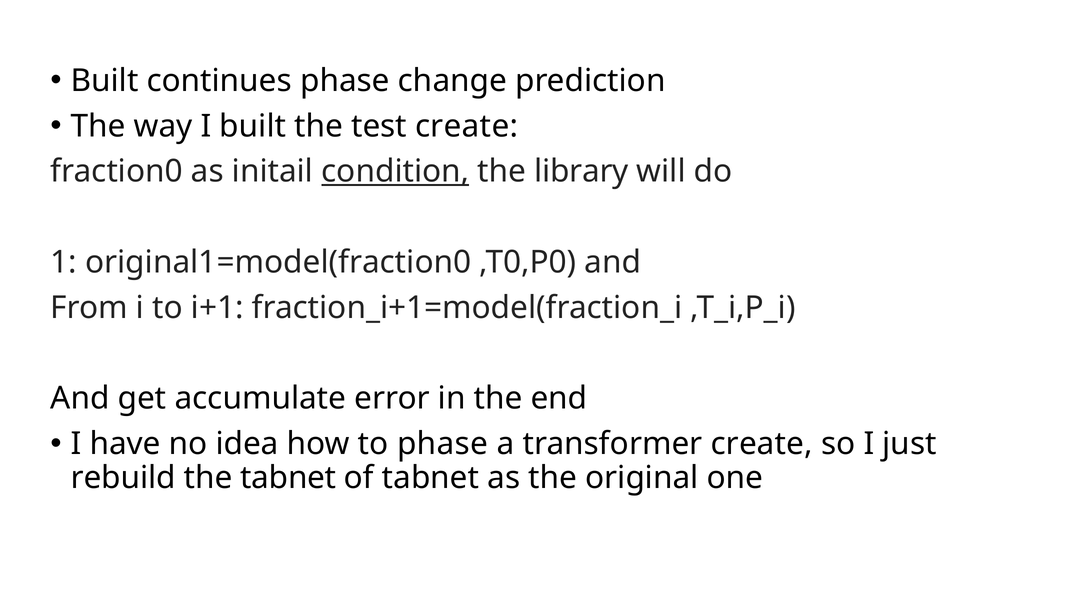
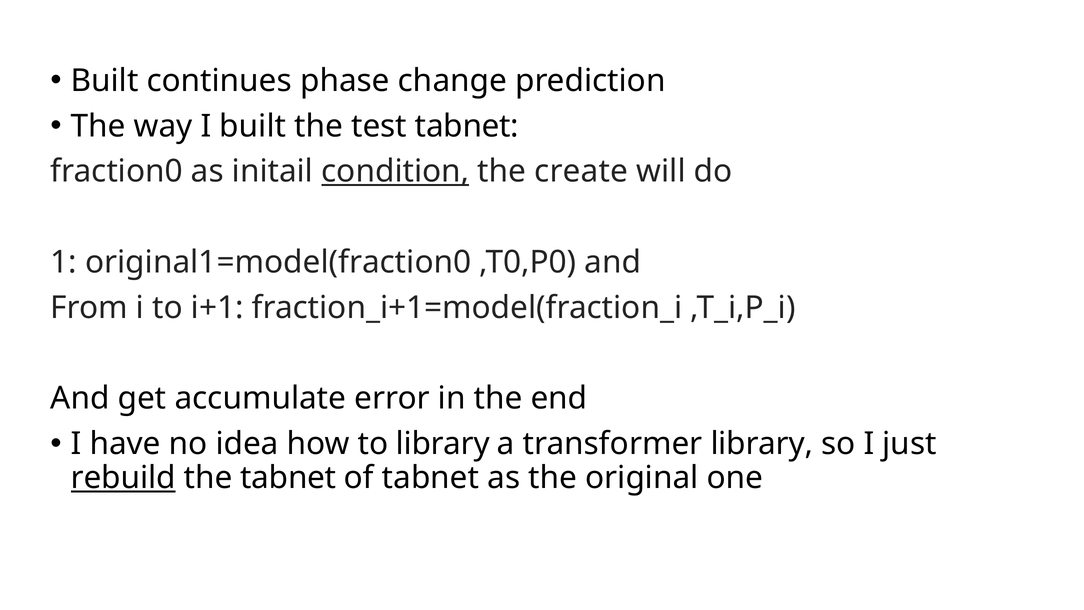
test create: create -> tabnet (467, 126)
library: library -> create (581, 171)
to phase: phase -> library (443, 444)
transformer create: create -> library (762, 444)
rebuild underline: none -> present (123, 478)
